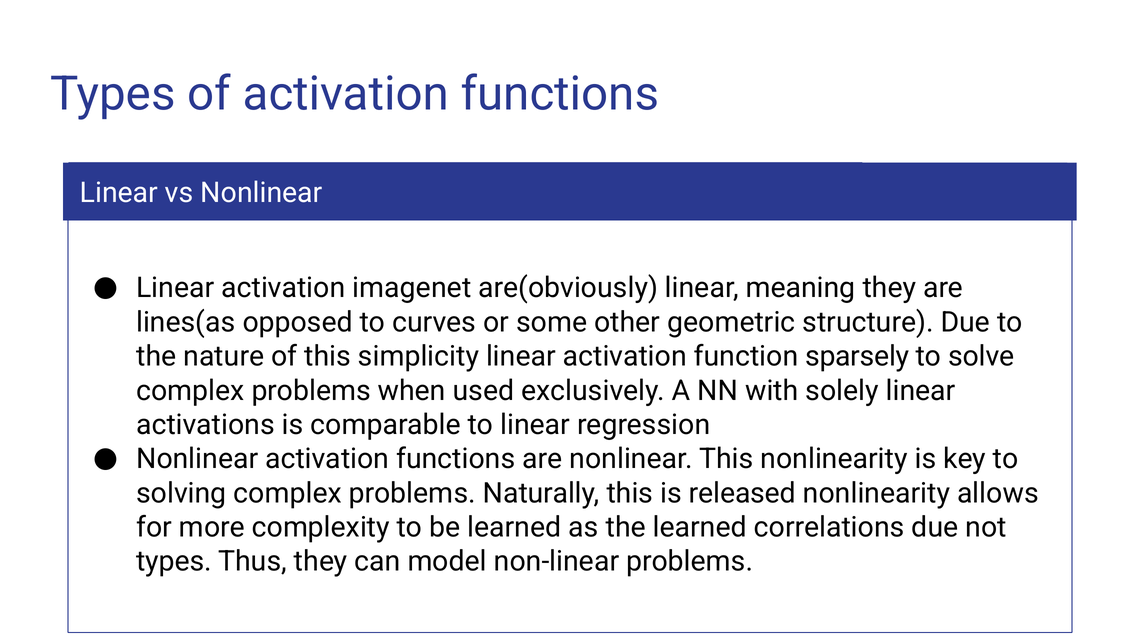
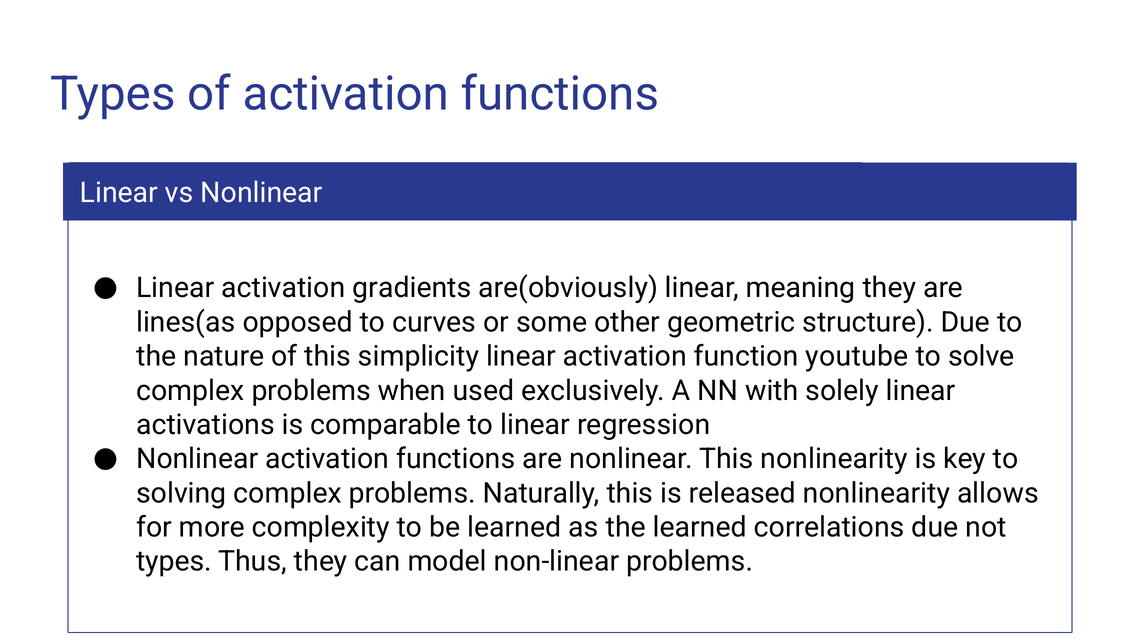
imagenet: imagenet -> gradients (412, 288)
sparsely: sparsely -> youtube (857, 357)
